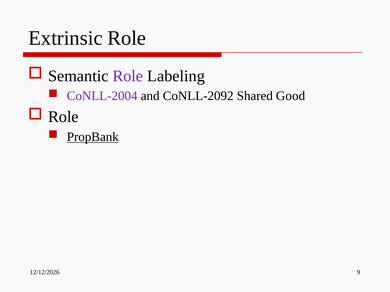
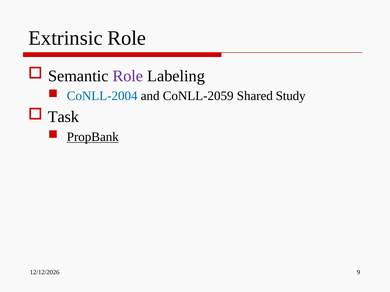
CoNLL-2004 colour: purple -> blue (102, 96)
CoNLL-2092: CoNLL-2092 -> CoNLL-2059 (198, 96)
Good: Good -> Study (291, 96)
Role: Role -> Task (63, 117)
